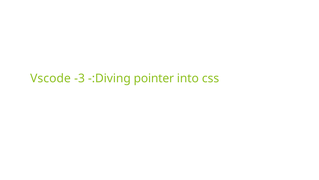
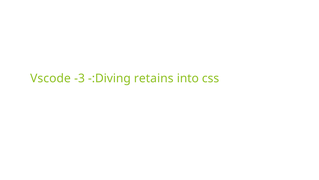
pointer: pointer -> retains (154, 78)
